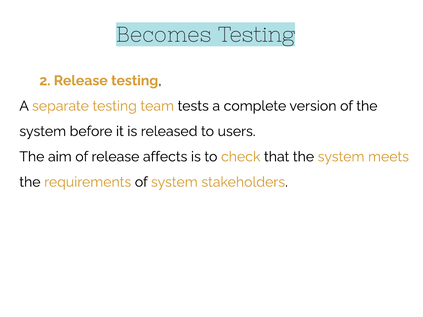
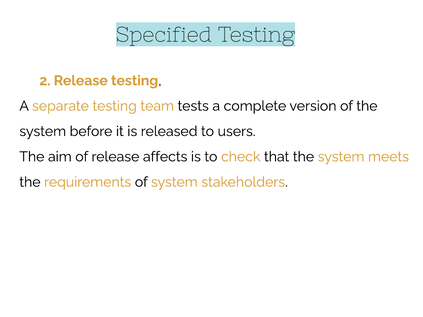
Becomes: Becomes -> Specified (164, 35)
